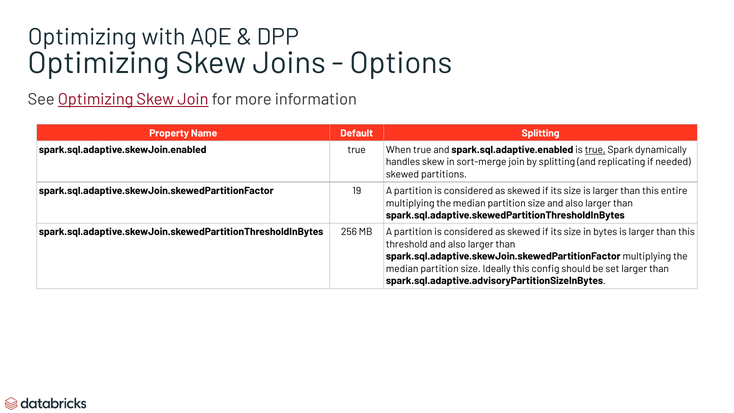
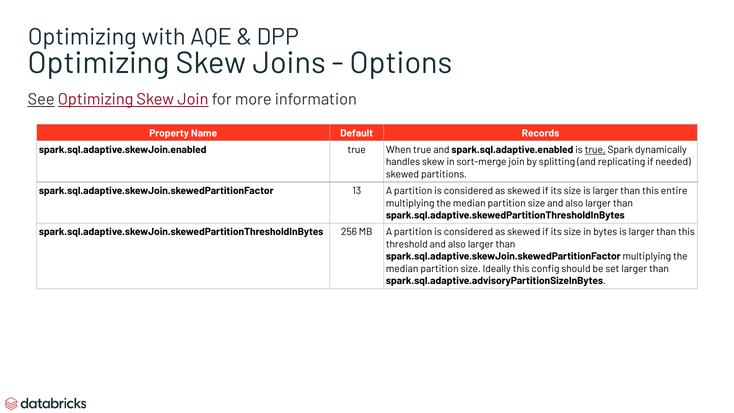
See underline: none -> present (41, 100)
Default Splitting: Splitting -> Records (541, 133)
19: 19 -> 13 (357, 191)
